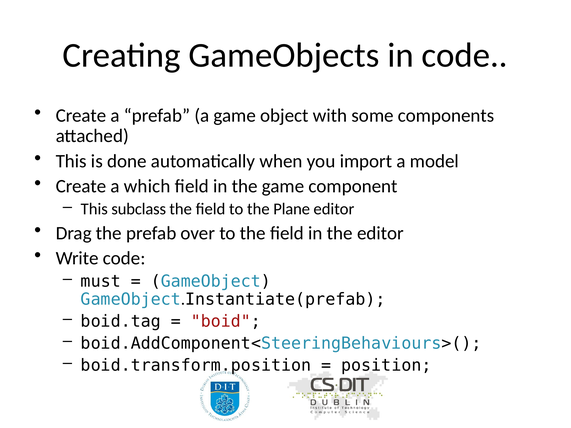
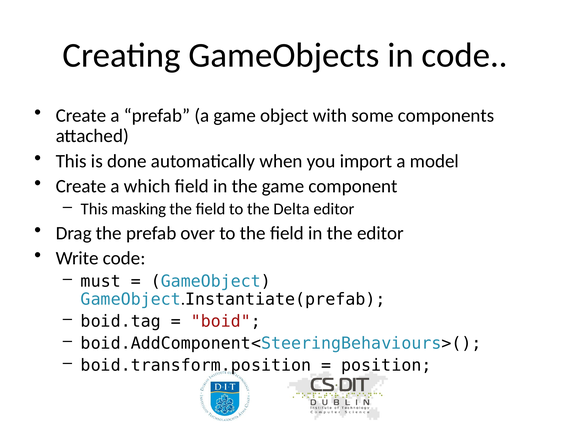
subclass: subclass -> masking (139, 209)
Plane: Plane -> Delta (291, 209)
